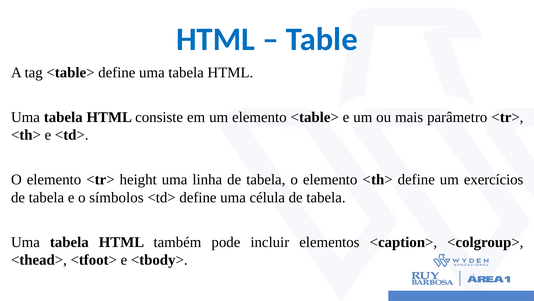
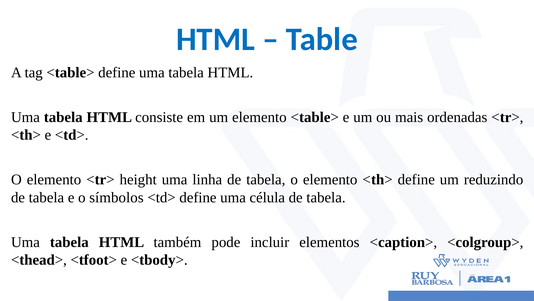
parâmetro: parâmetro -> ordenadas (457, 117)
exercícios: exercícios -> reduzindo (494, 179)
